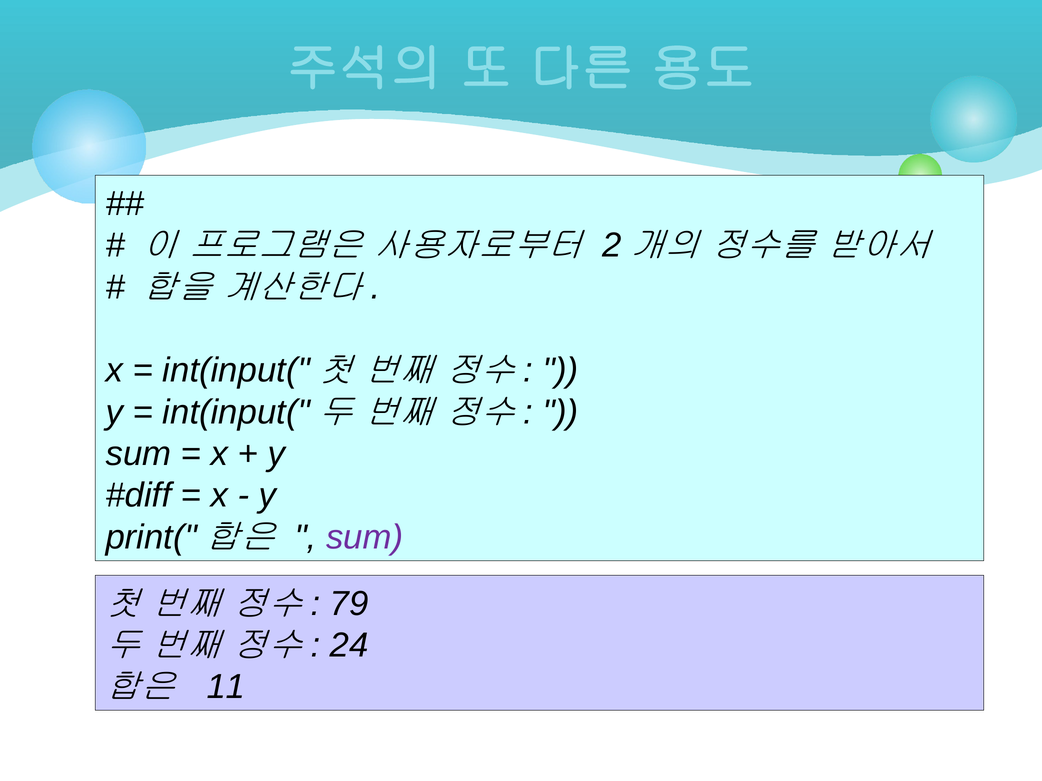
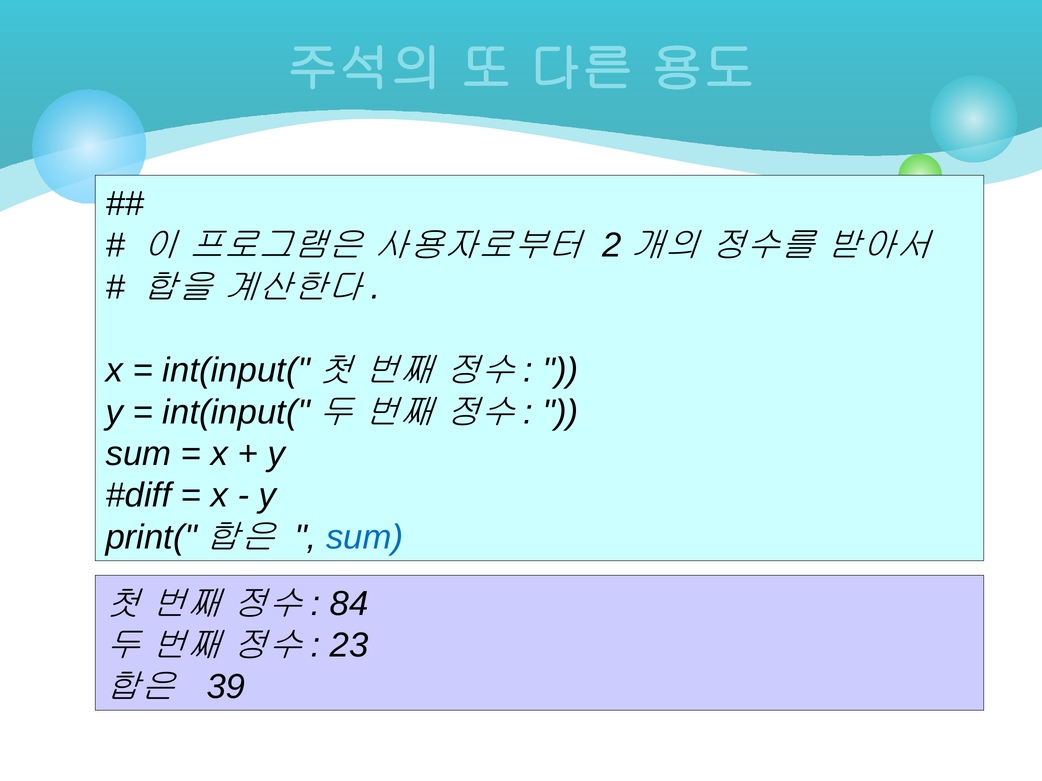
sum colour: purple -> blue (365, 537)
79: 79 -> 84 (349, 604)
24: 24 -> 23 (349, 646)
11: 11 -> 39 (226, 687)
